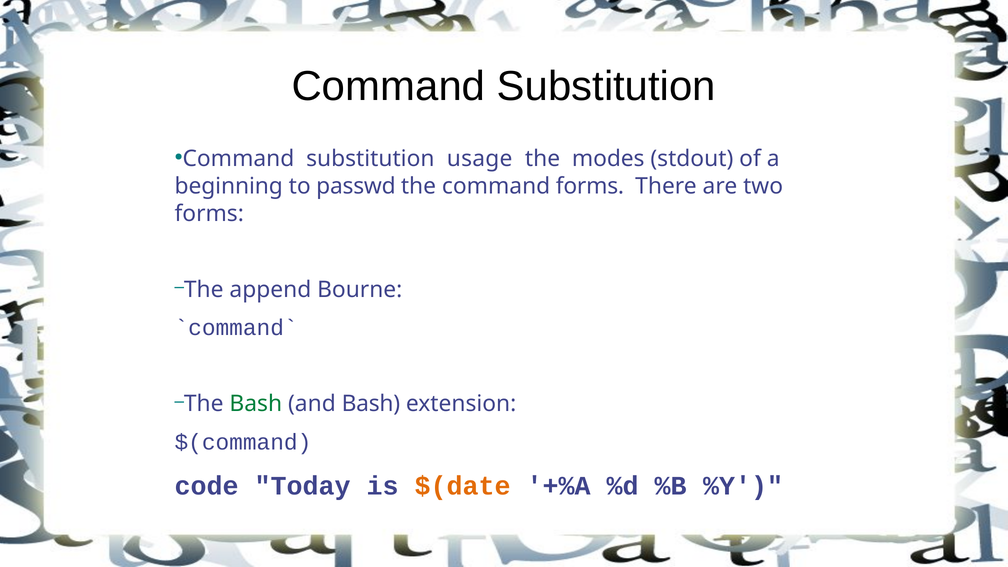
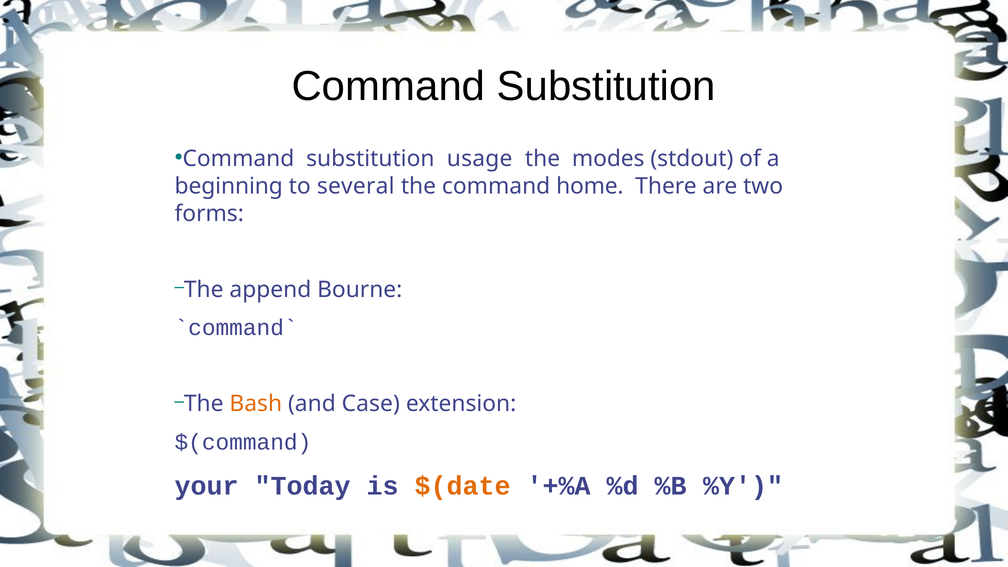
passwd: passwd -> several (356, 186)
command forms: forms -> home (590, 186)
Bash colour: green -> orange (256, 404)
and Bash: Bash -> Case (371, 404)
code: code -> your (207, 486)
